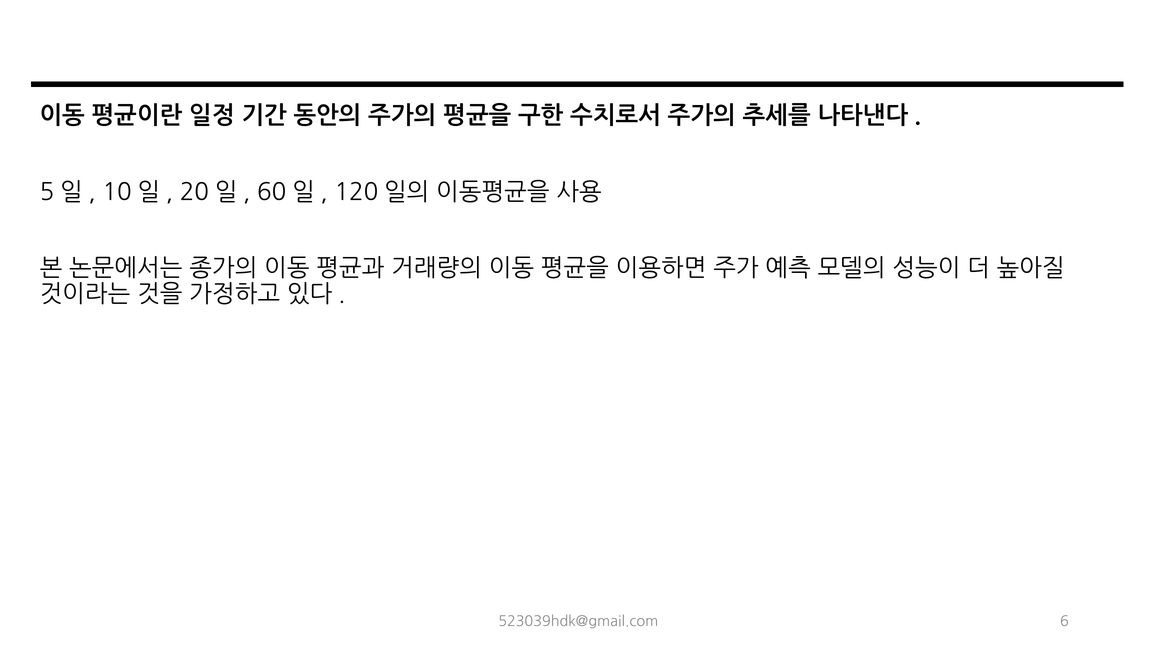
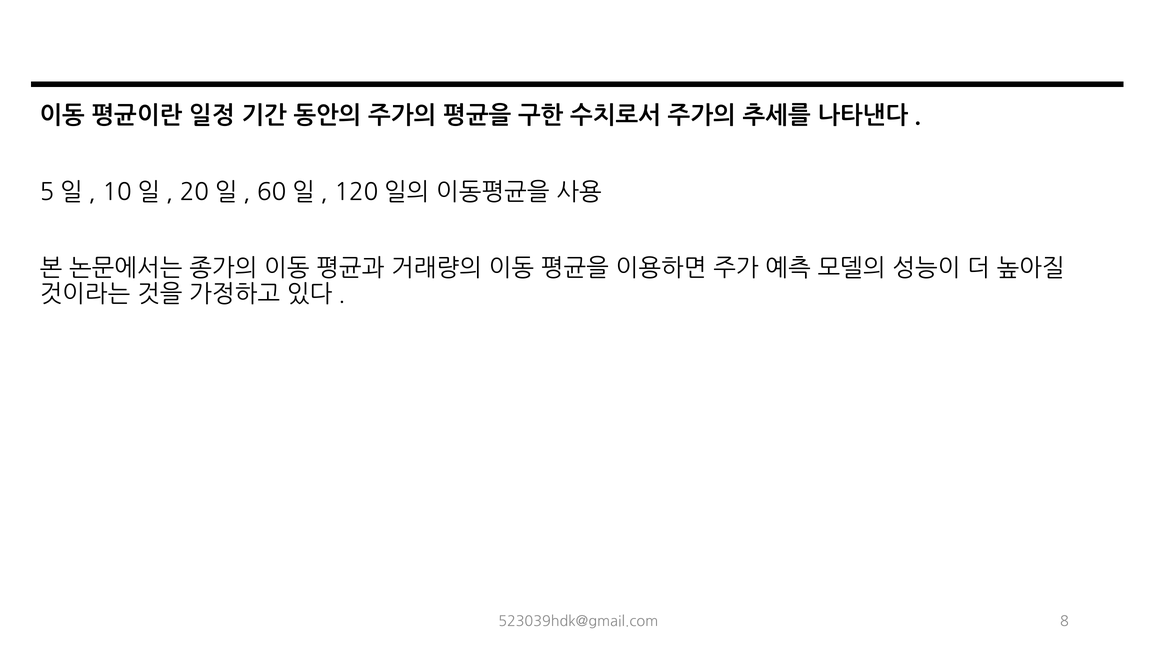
6: 6 -> 8 (1064, 622)
